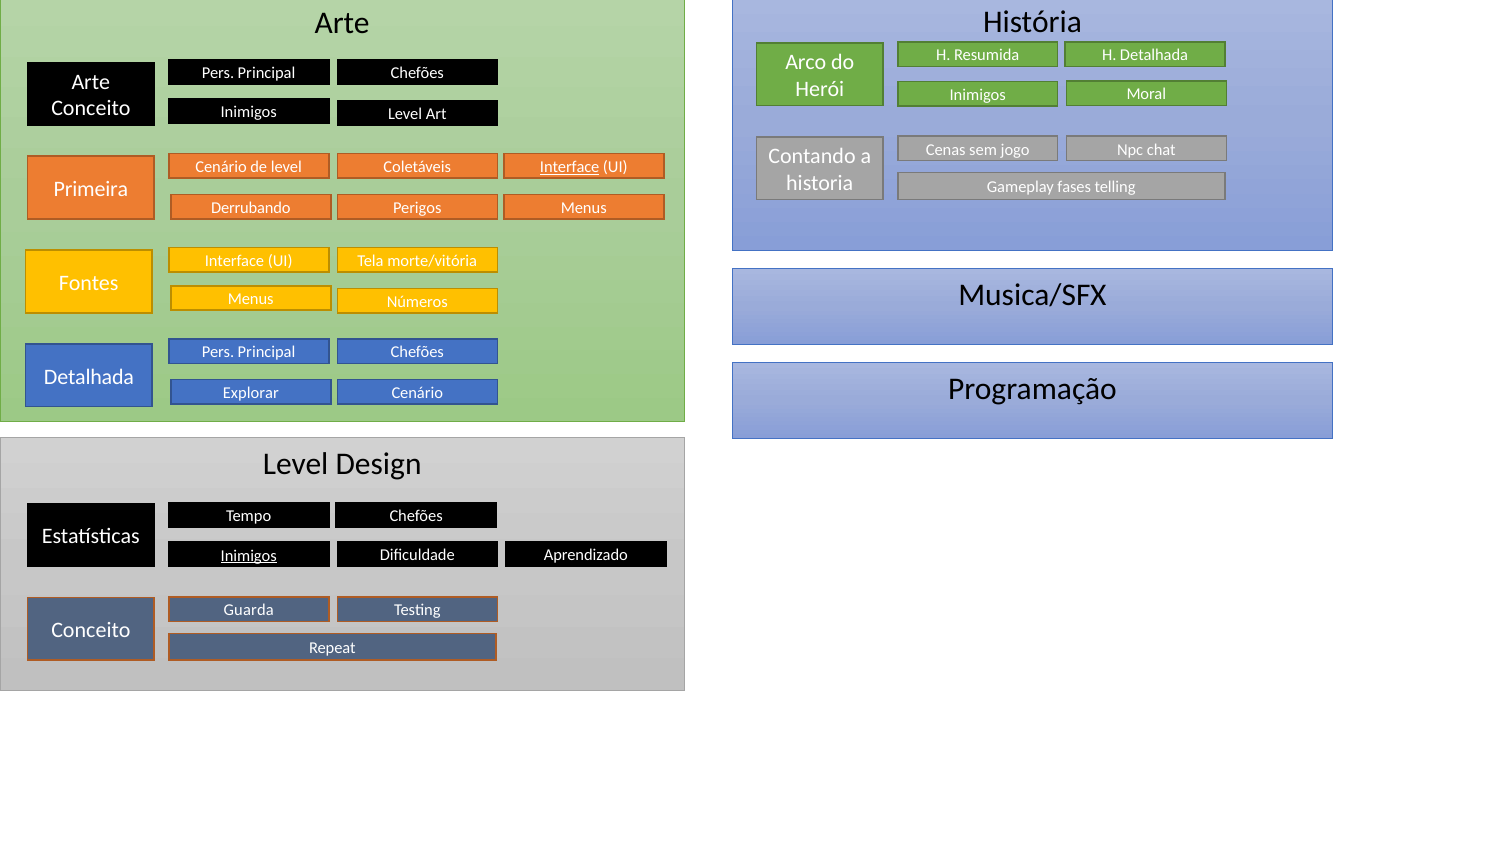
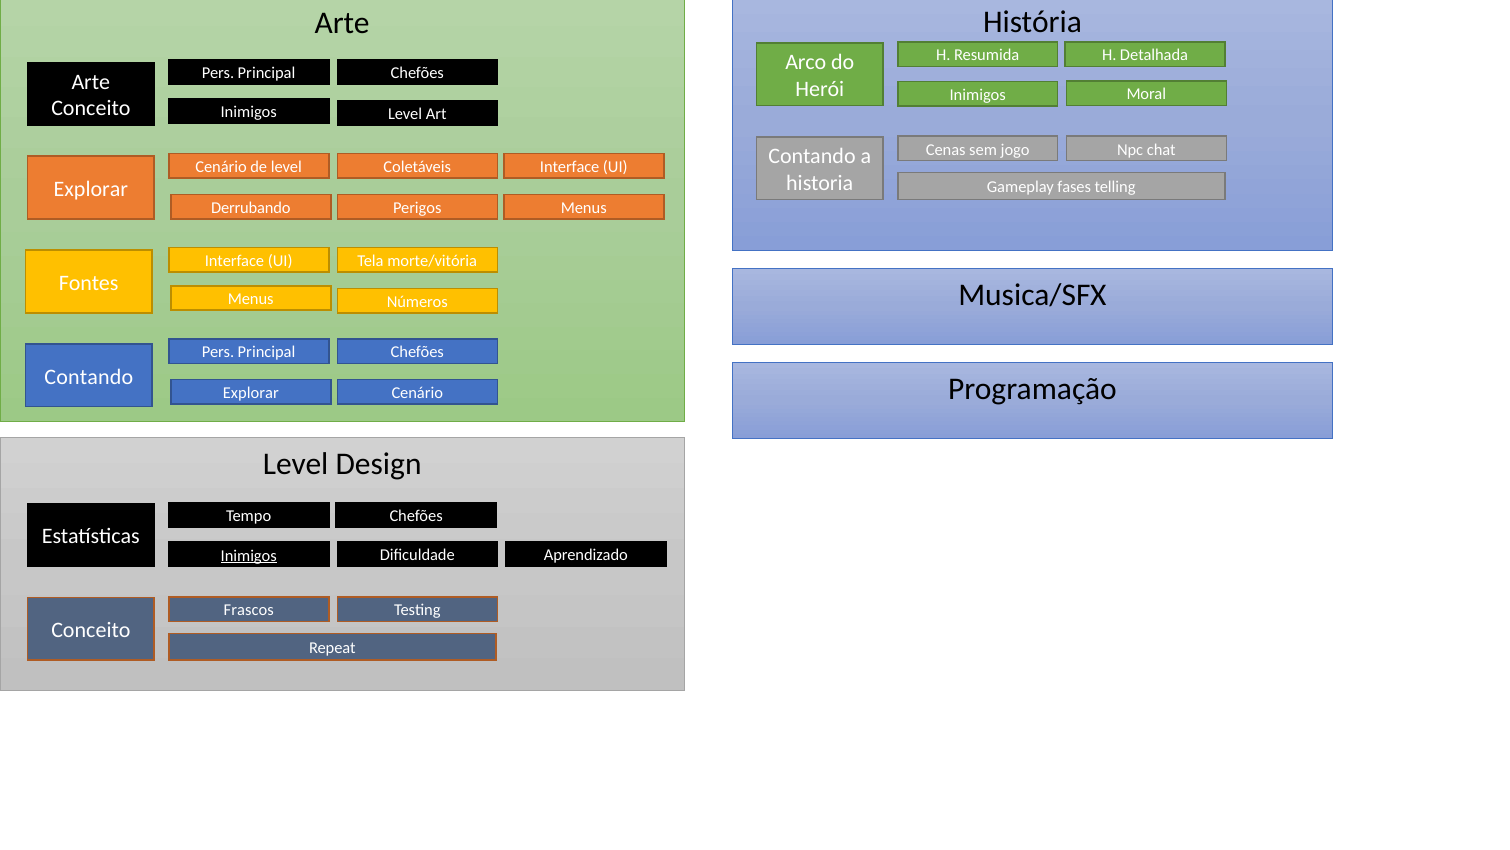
Interface underline: present -> none (570, 167)
Primeira: Primeira -> Explorar (91, 189)
Detalhada: Detalhada -> Contando (89, 377)
Guarda: Guarda -> Frascos (249, 610)
